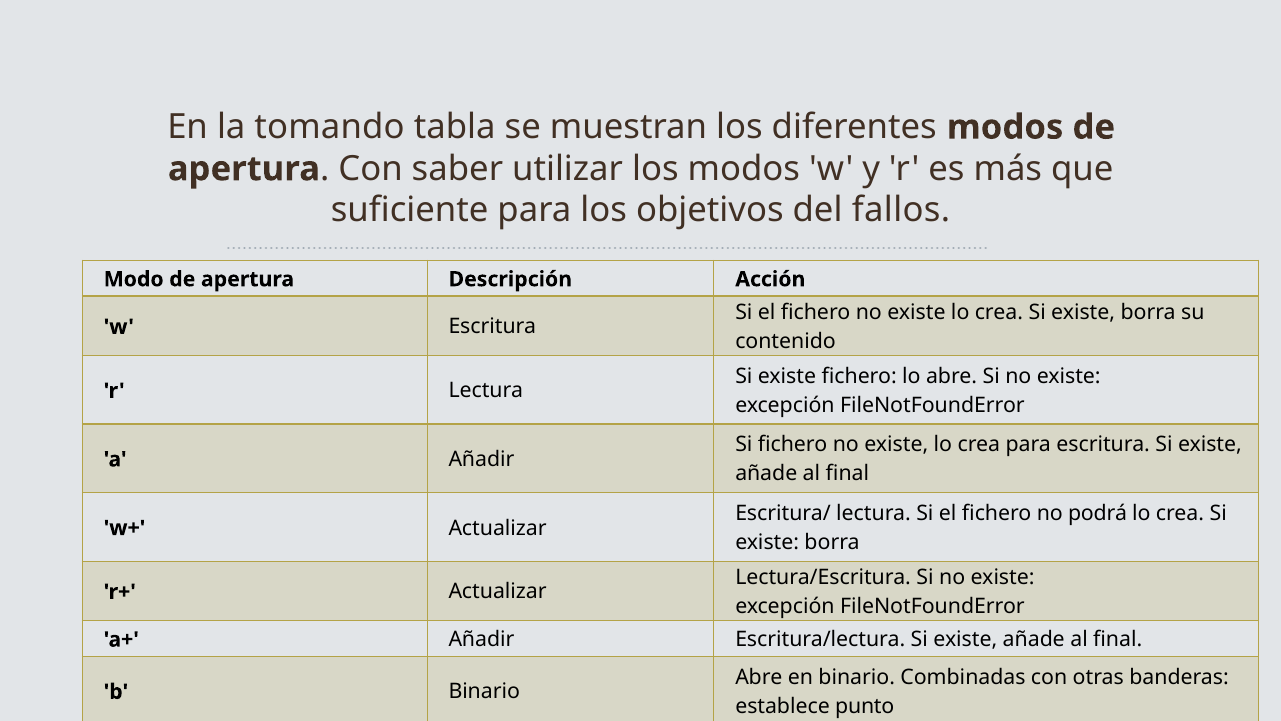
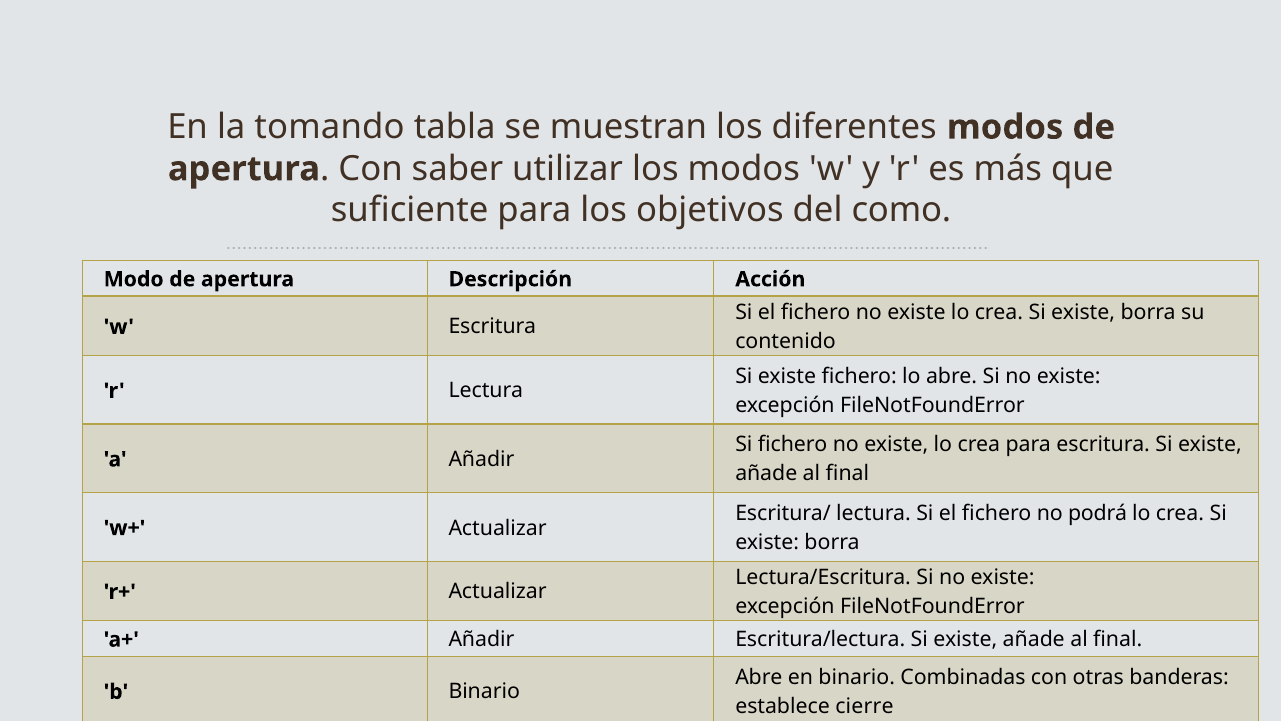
fallos: fallos -> como (901, 210)
punto: punto -> cierre (865, 706)
